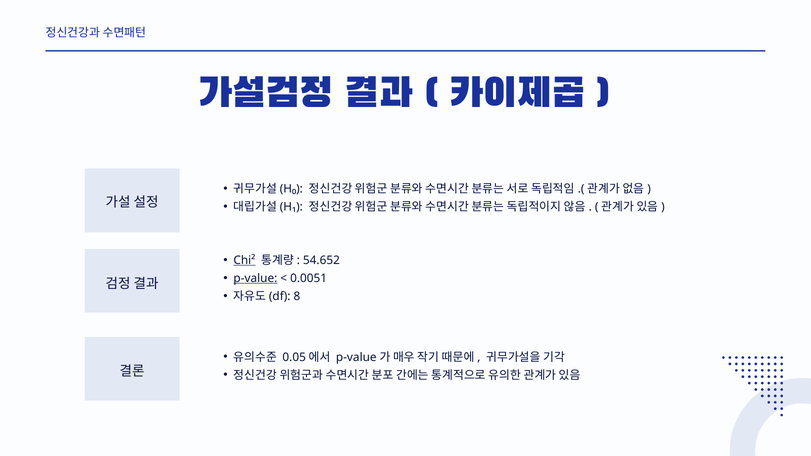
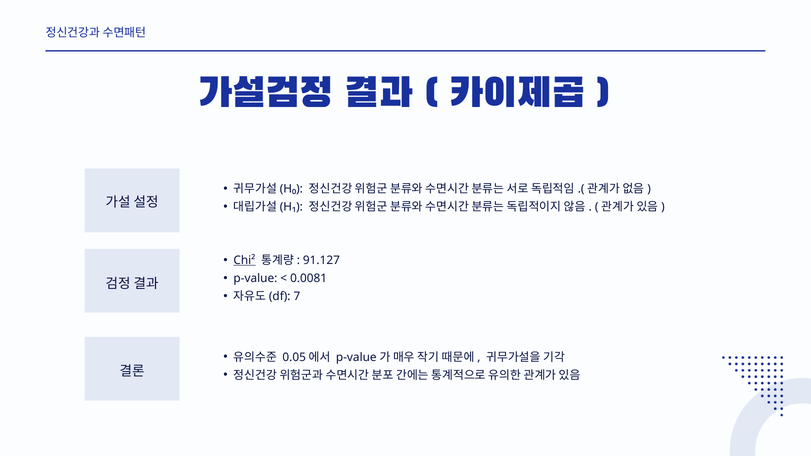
54.652: 54.652 -> 91.127 (321, 260)
p-value underline: present -> none (255, 278)
0.0051: 0.0051 -> 0.0081 (309, 278)
8: 8 -> 7 (297, 297)
